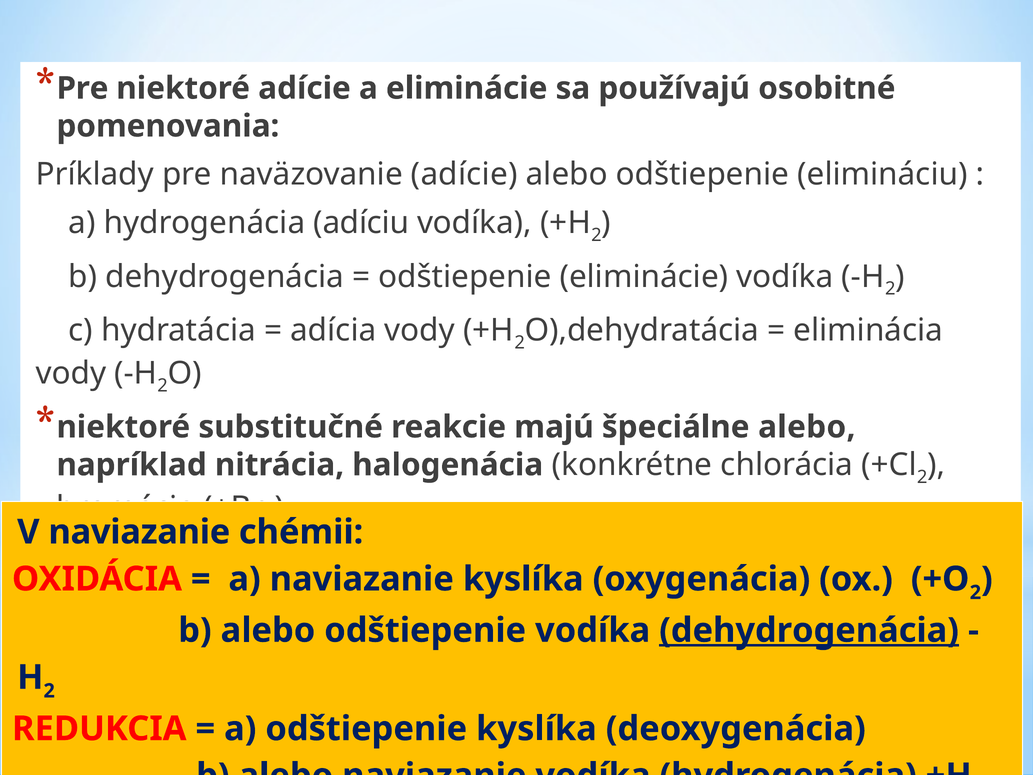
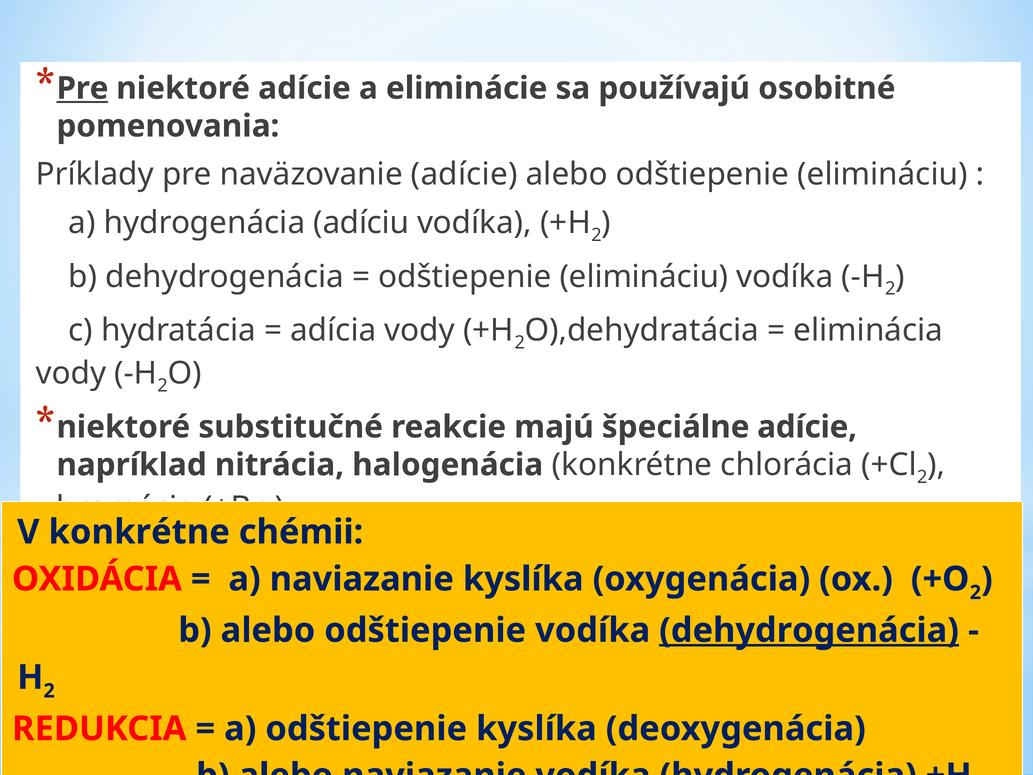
Pre underline: none -> present (82, 88)
eliminácie: eliminácie -> elimináciu (644, 277)
špeciálne alebo: alebo -> adície (807, 427)
V naviazanie: naviazanie -> konkrétne (139, 532)
